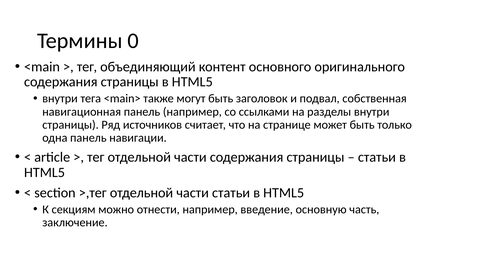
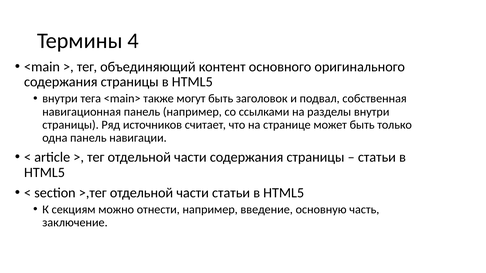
0: 0 -> 4 (133, 41)
